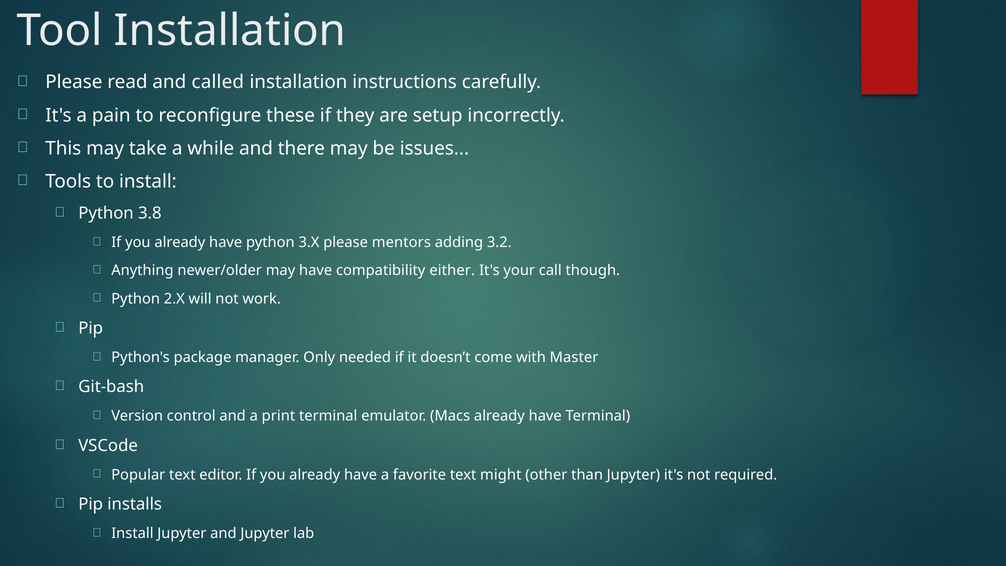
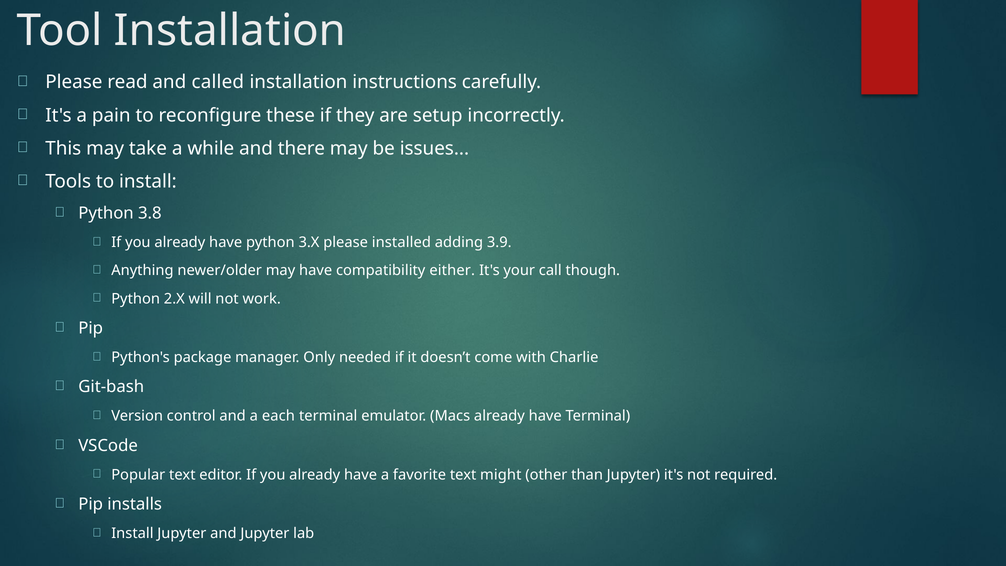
mentors: mentors -> installed (401, 242)
3.2: 3.2 -> 3.9 (499, 242)
Master: Master -> Charlie (574, 357)
print: print -> each (278, 416)
